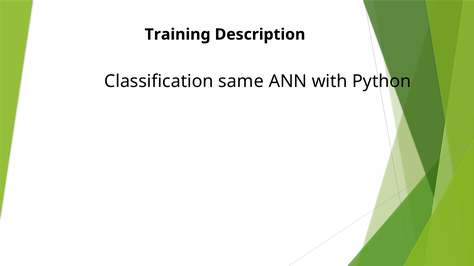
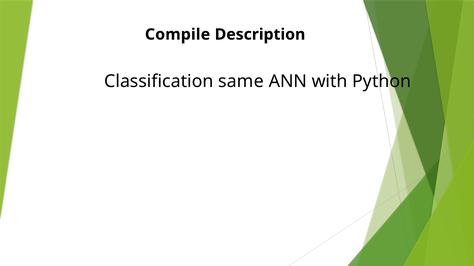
Training: Training -> Compile (178, 34)
